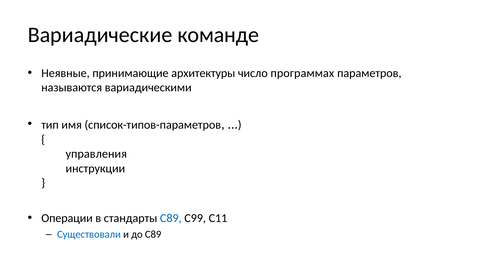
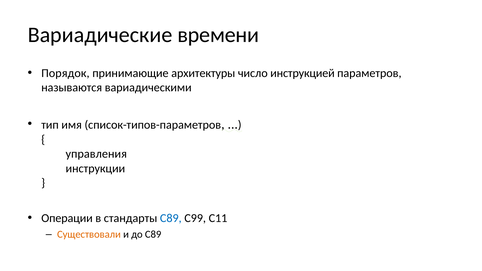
команде: команде -> времени (218, 35)
Неявные: Неявные -> Порядок (65, 73)
программах: программах -> инструкцией (302, 73)
Существовали colour: blue -> orange (89, 235)
